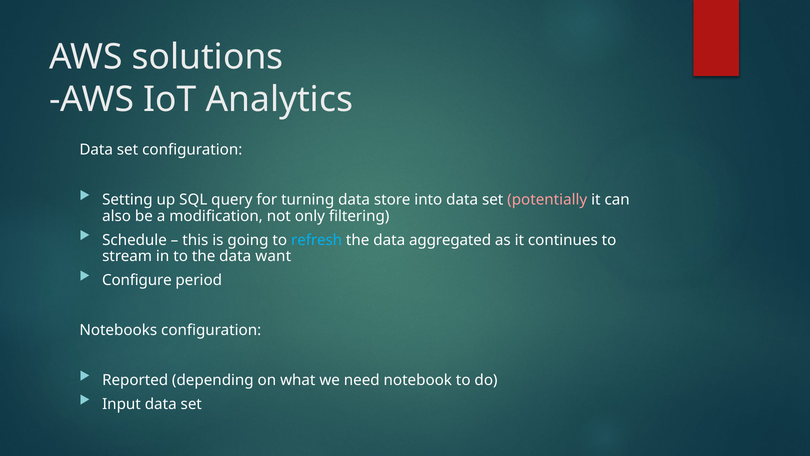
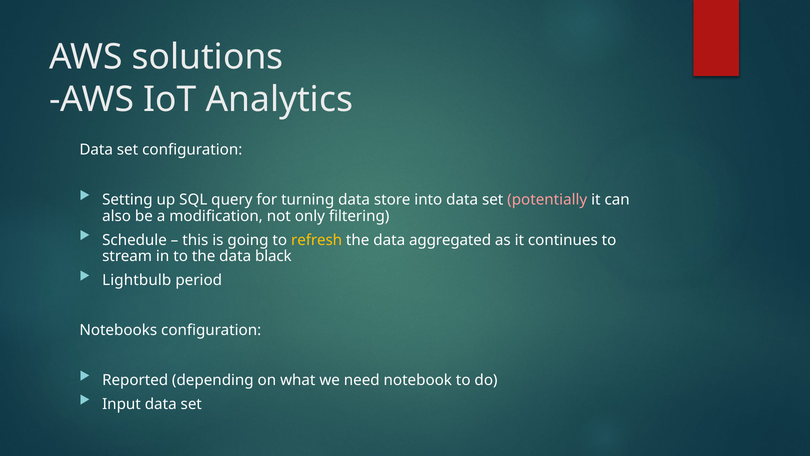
refresh colour: light blue -> yellow (317, 240)
want: want -> black (273, 256)
Configure: Configure -> Lightbulb (137, 280)
